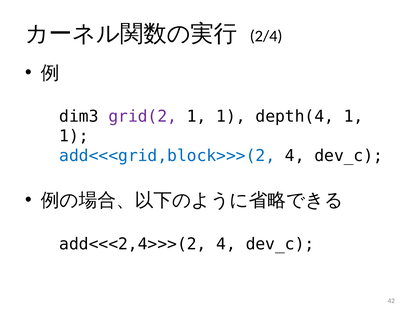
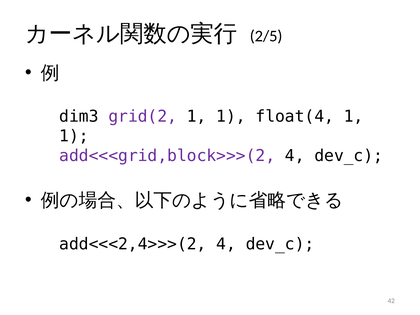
2/4: 2/4 -> 2/5 (266, 36)
depth(4: depth(4 -> float(4 (295, 117)
add<<<grid,block>>>(2 colour: blue -> purple (167, 156)
